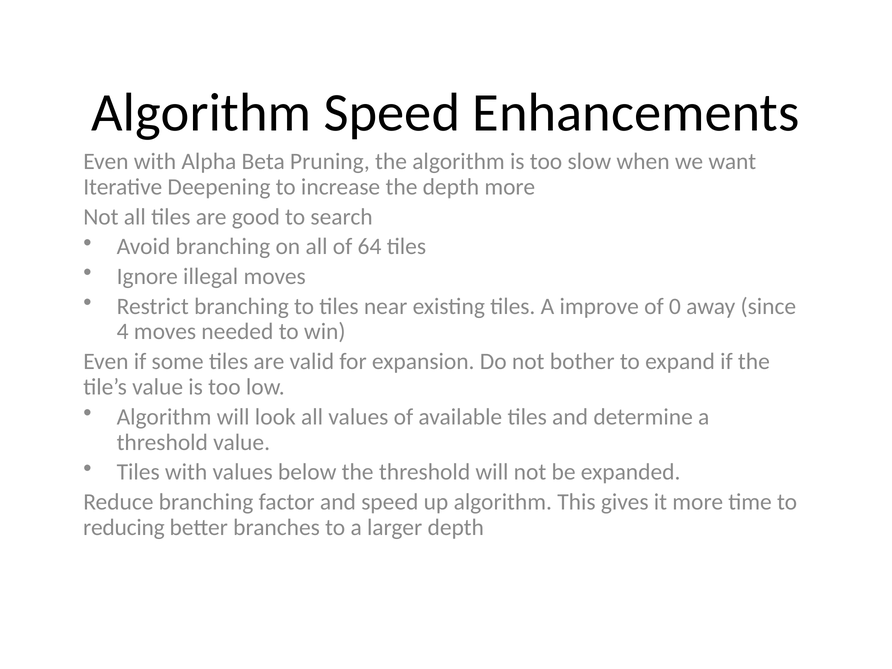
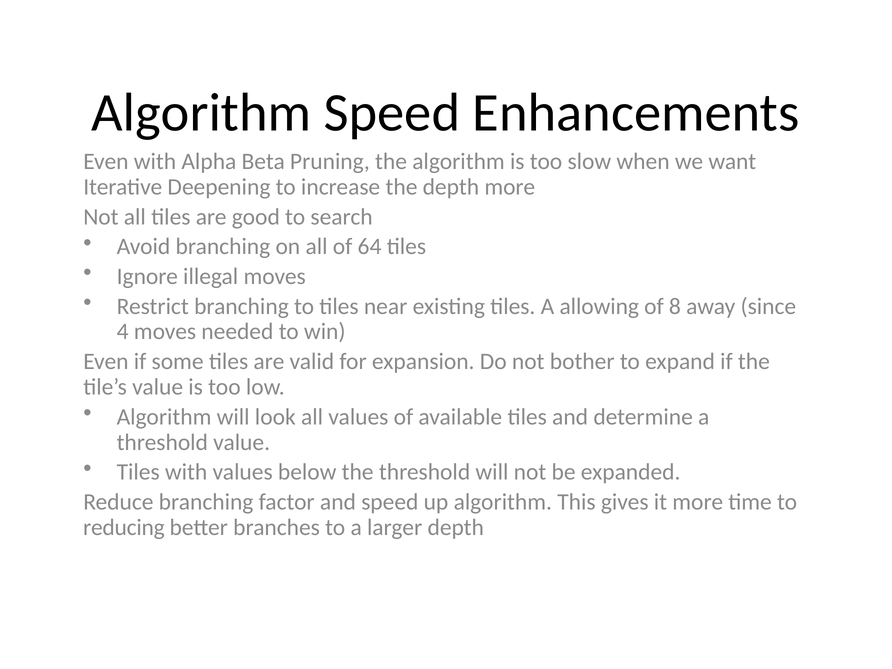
improve: improve -> allowing (599, 306)
0: 0 -> 8 (675, 306)
